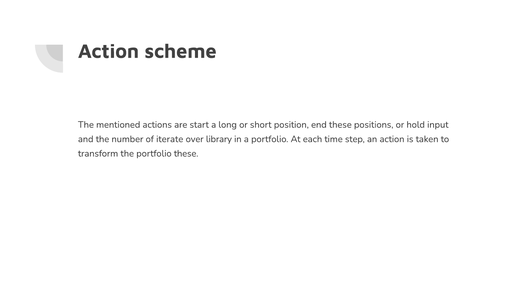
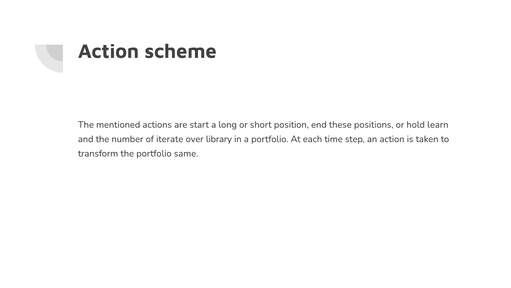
input: input -> learn (438, 124)
portfolio these: these -> same (186, 153)
